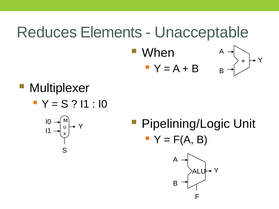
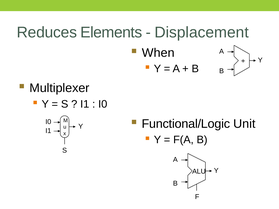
Unacceptable: Unacceptable -> Displacement (202, 32)
Pipelining/Logic: Pipelining/Logic -> Functional/Logic (186, 124)
